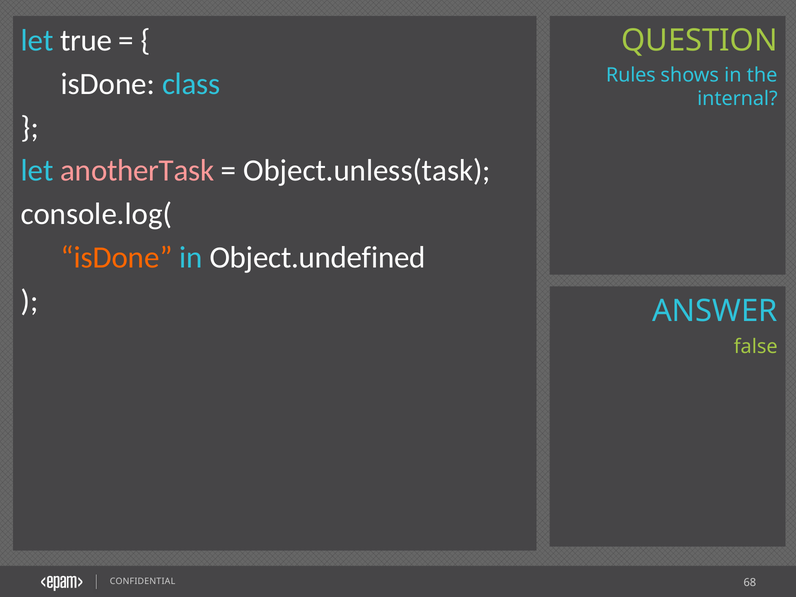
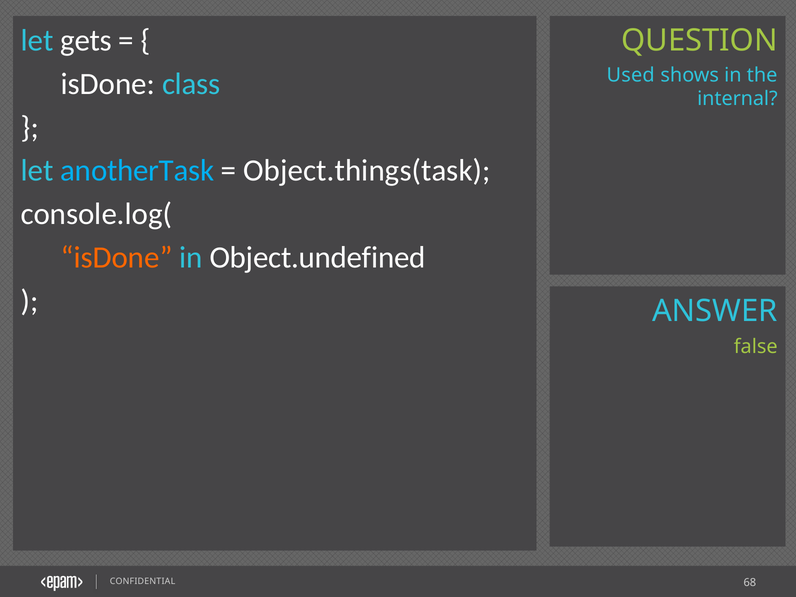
true: true -> gets (86, 41)
Rules: Rules -> Used (631, 75)
anotherTask colour: pink -> light blue (137, 171)
Object.unless(task: Object.unless(task -> Object.things(task (367, 171)
